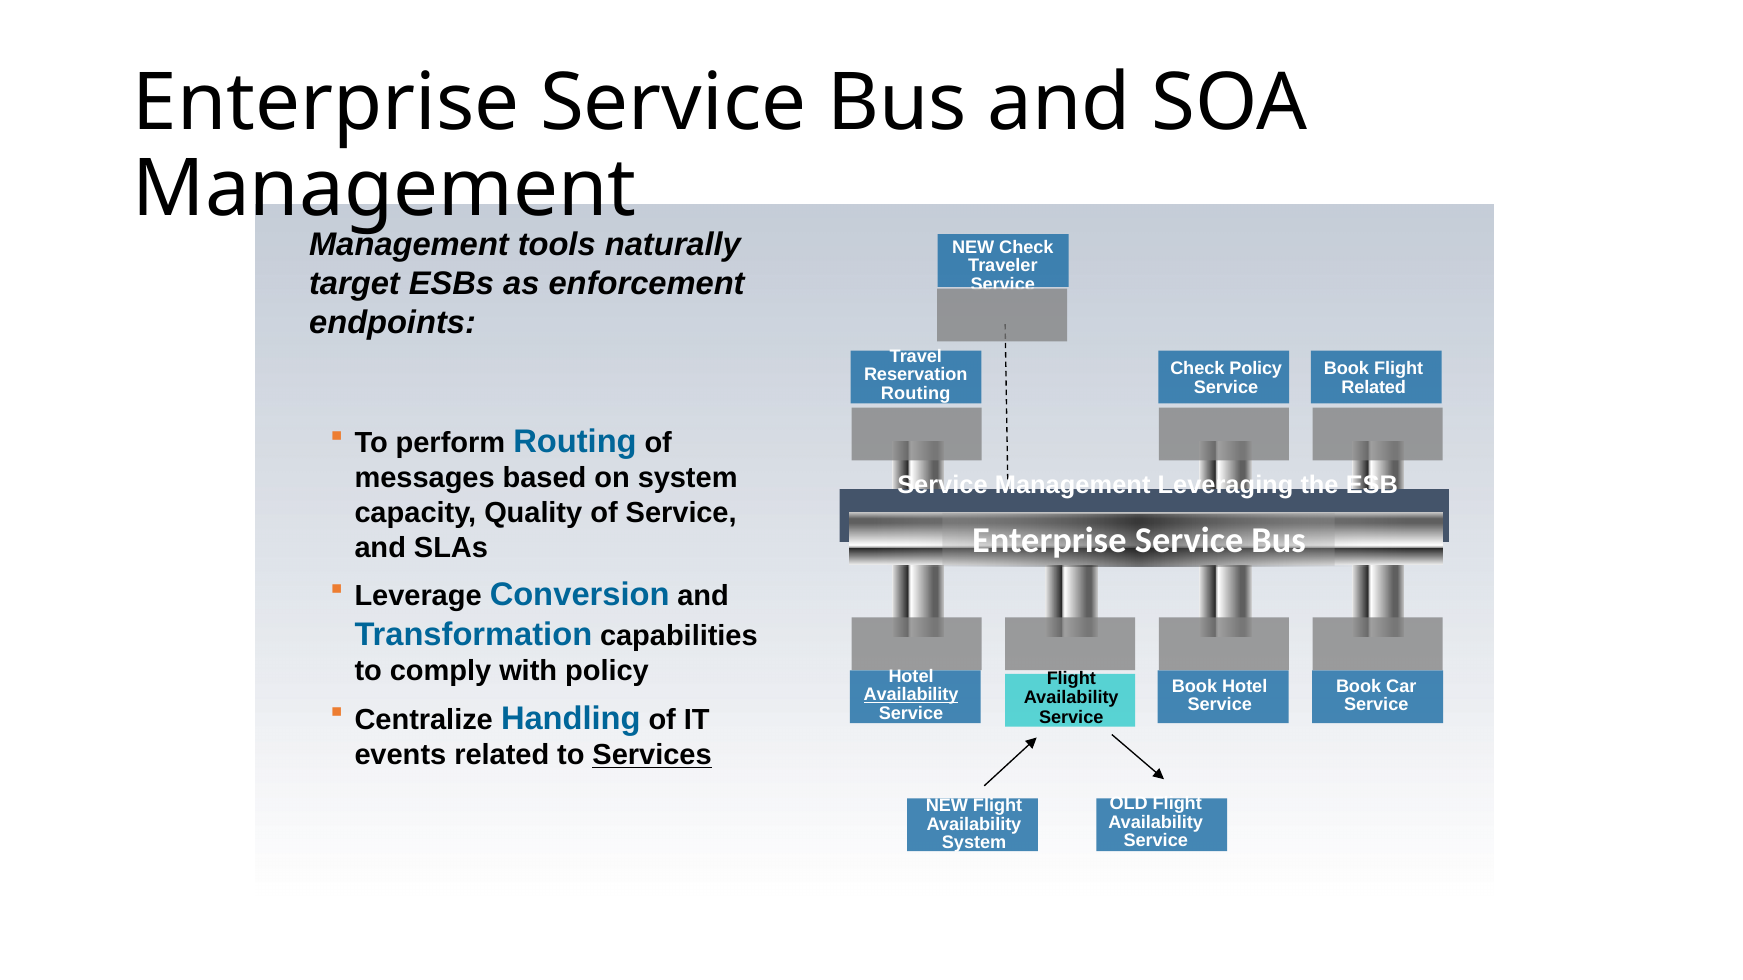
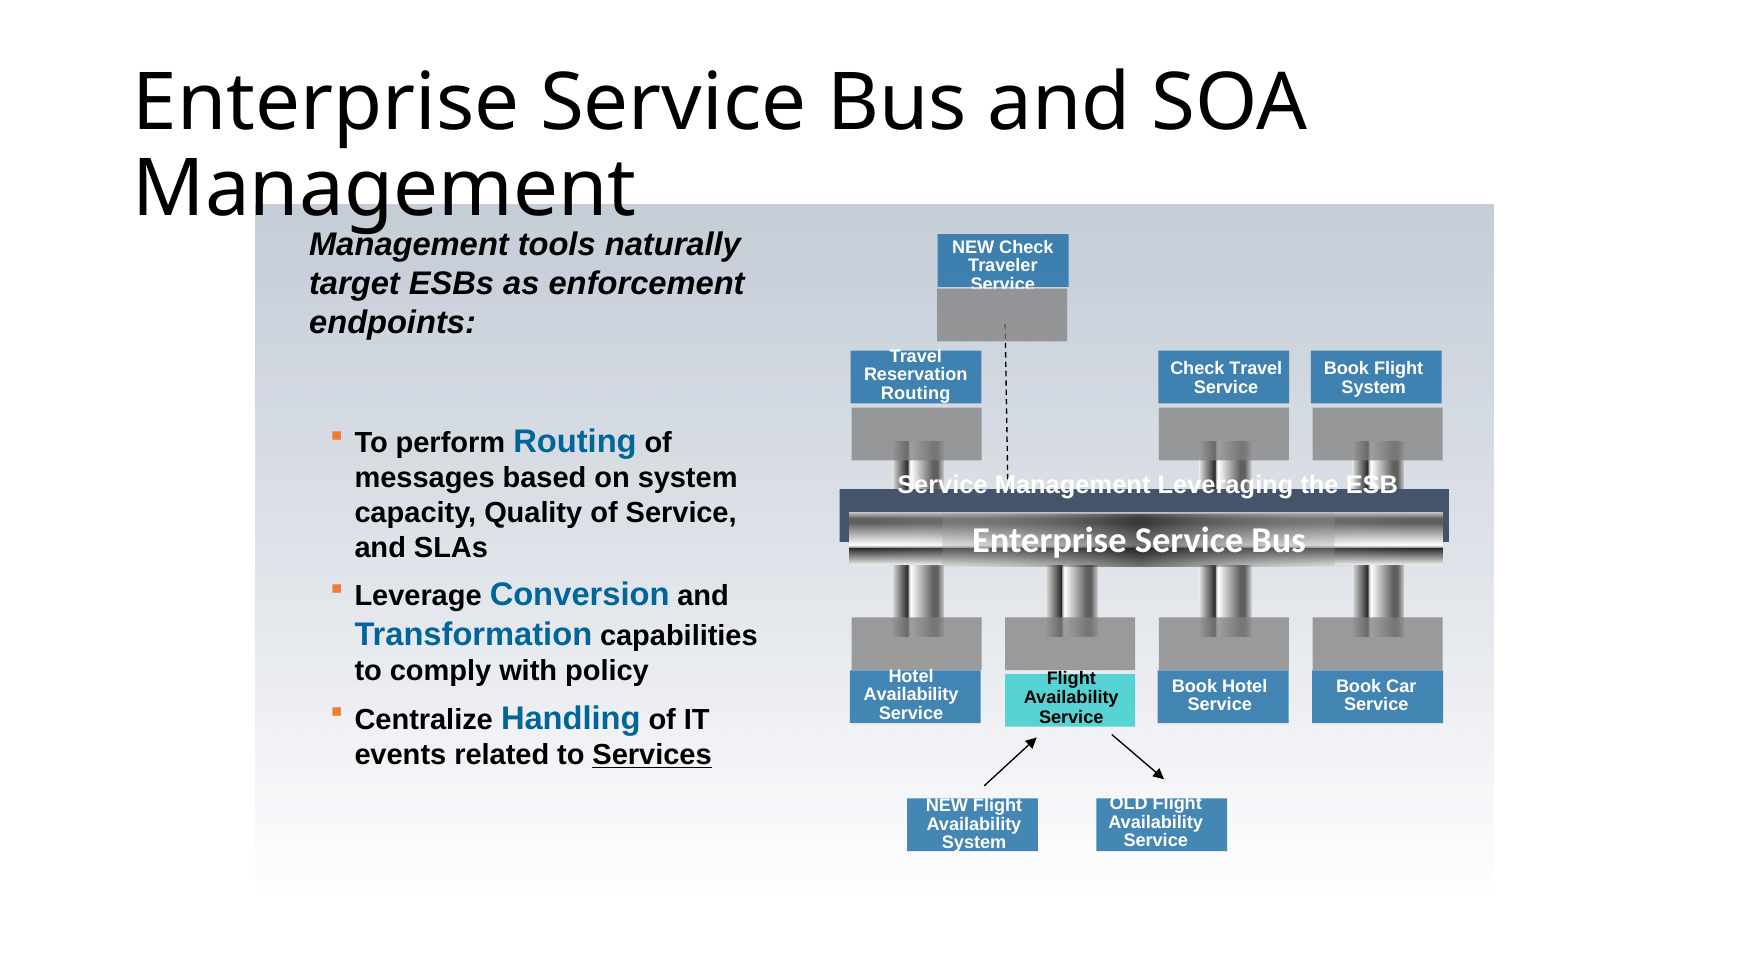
Check Policy: Policy -> Travel (1256, 369)
Related: Related -> System (1374, 388)
Availability underline: present -> none (911, 695)
